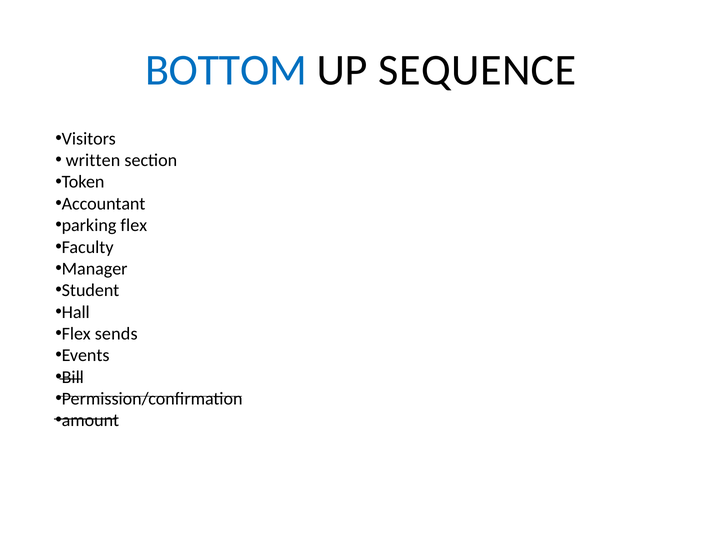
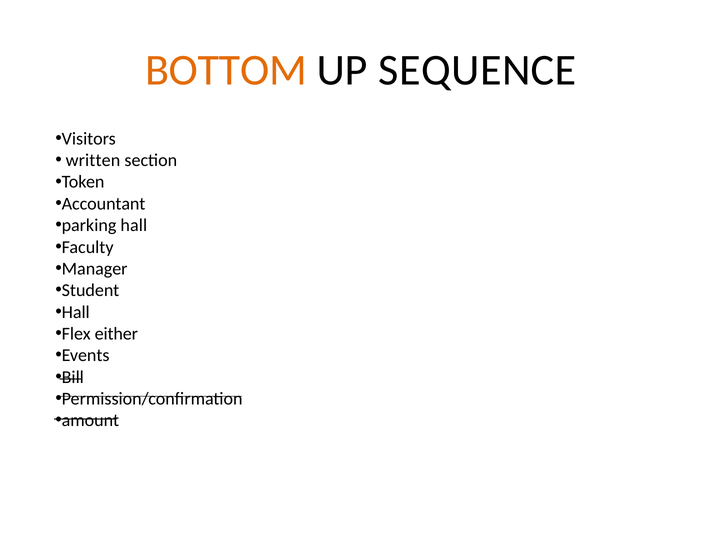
BOTTOM colour: blue -> orange (226, 70)
parking flex: flex -> hall (134, 225)
sends: sends -> either (116, 334)
